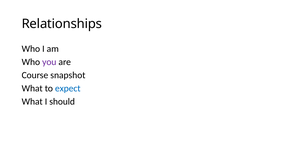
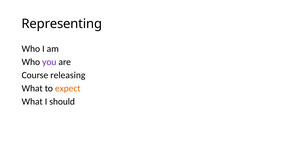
Relationships: Relationships -> Representing (62, 24)
snapshot: snapshot -> releasing (68, 75)
expect colour: blue -> orange (68, 88)
